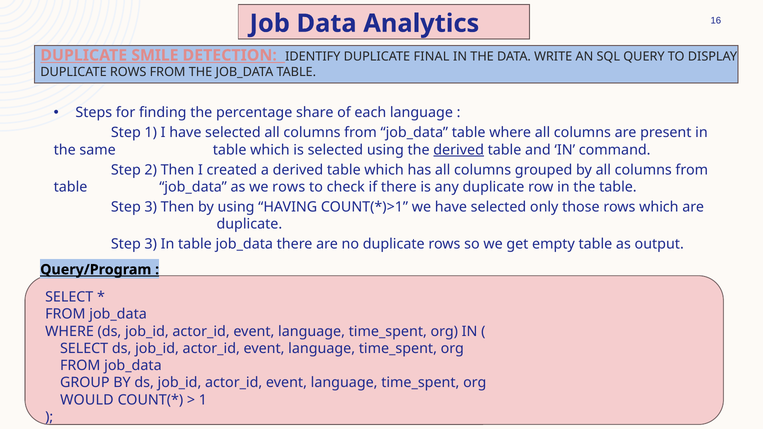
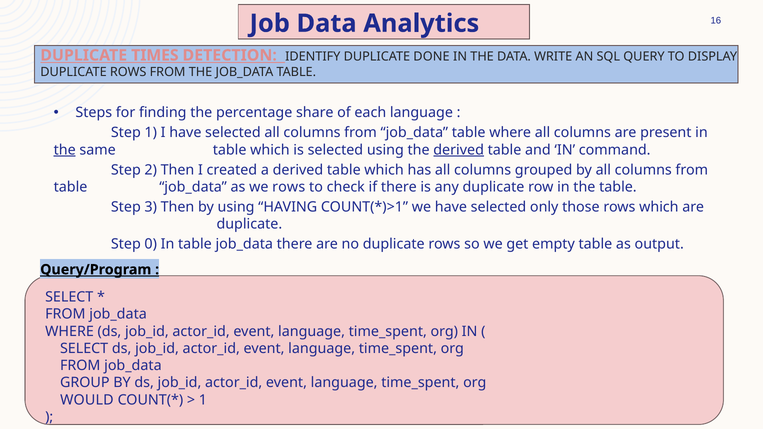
SMILE: SMILE -> TIMES (155, 55)
FINAL: FINAL -> DONE (432, 56)
the underline: none -> present (65, 150)
3: 3 -> 0 (151, 244)
